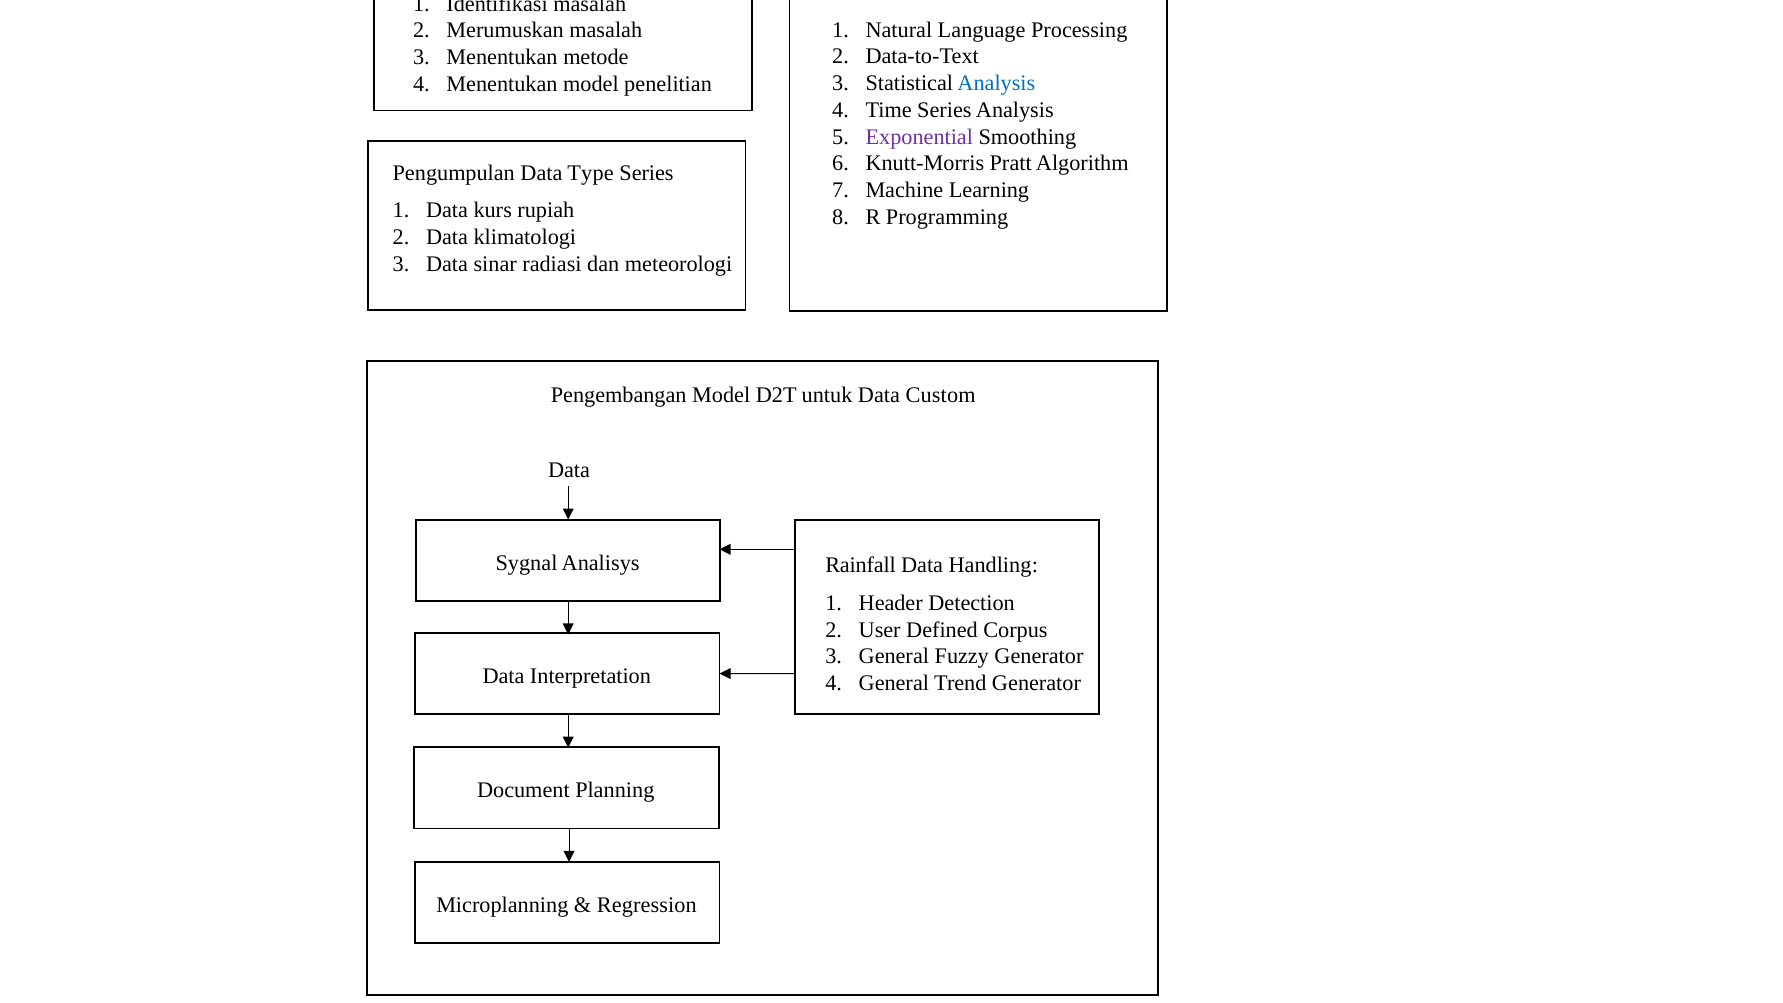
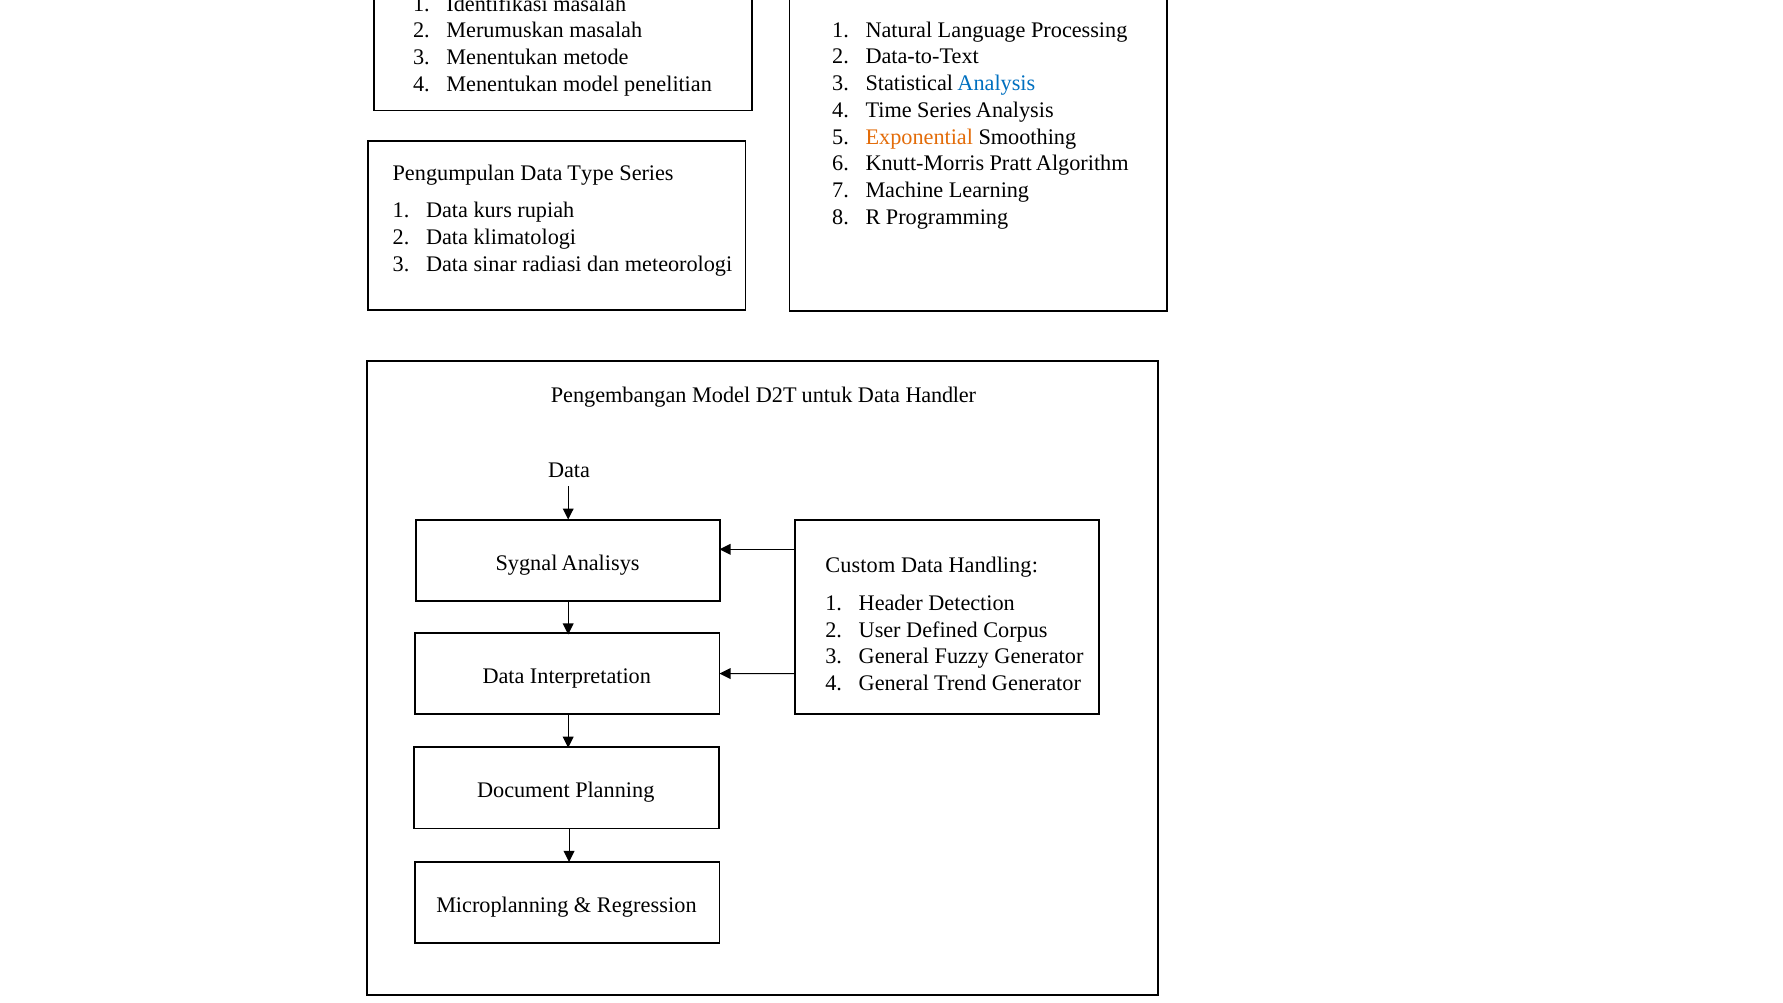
Exponential colour: purple -> orange (919, 137)
Custom: Custom -> Handler (941, 395)
Rainfall: Rainfall -> Custom (860, 565)
